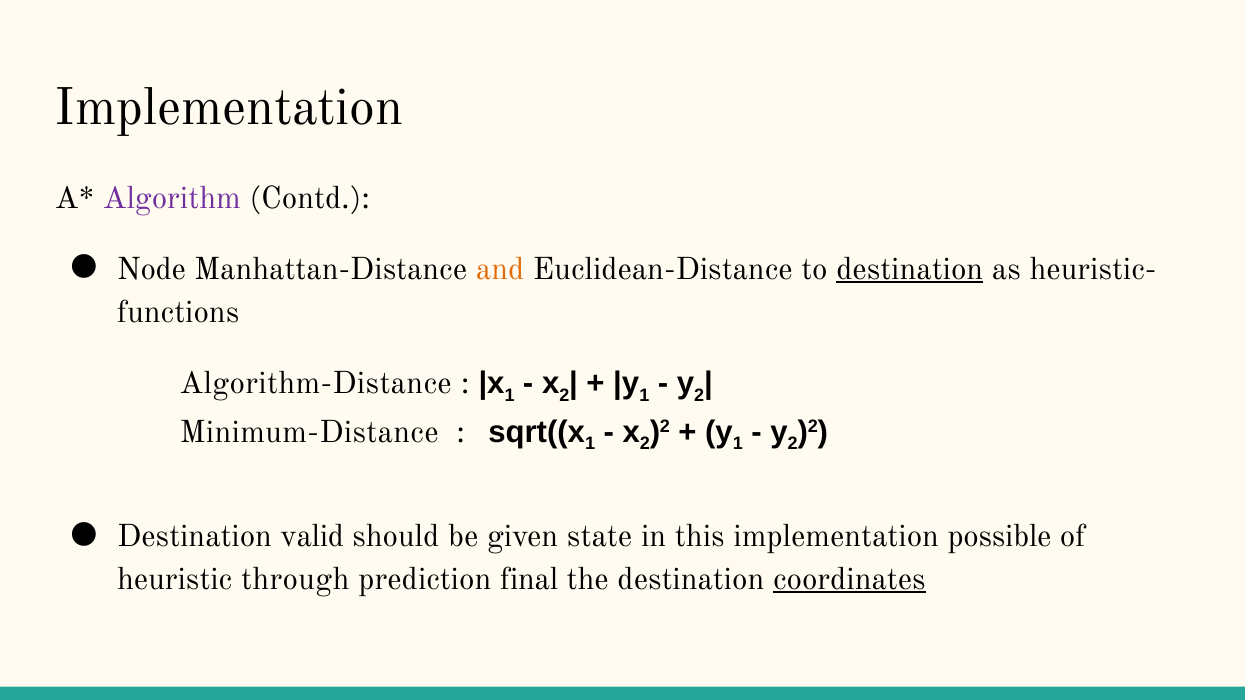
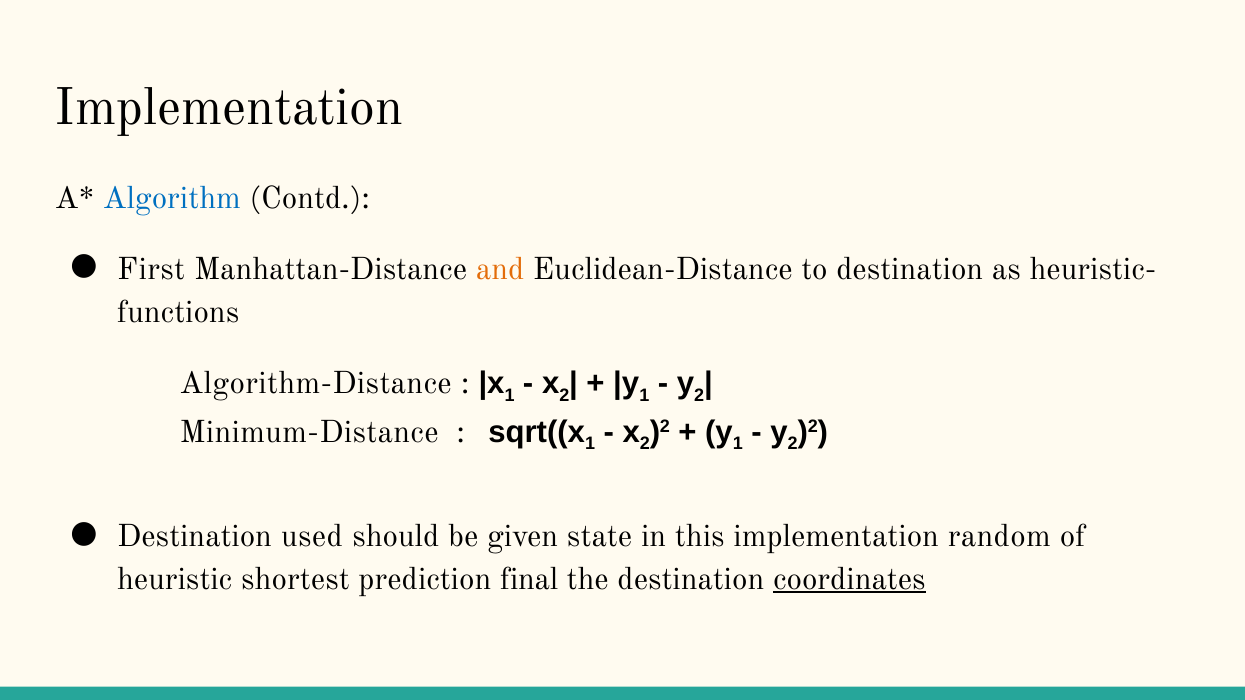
Algorithm colour: purple -> blue (172, 198)
Node: Node -> First (151, 269)
destination underline: present -> none (910, 269)
valid: valid -> used (312, 536)
possible: possible -> random (999, 536)
through: through -> shortest (295, 579)
